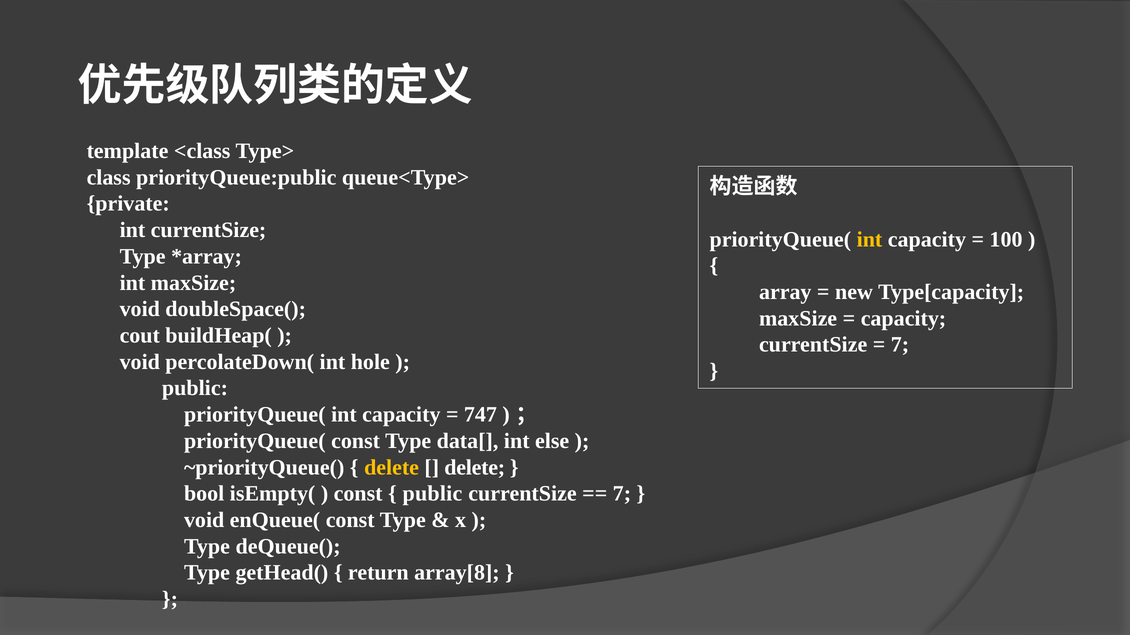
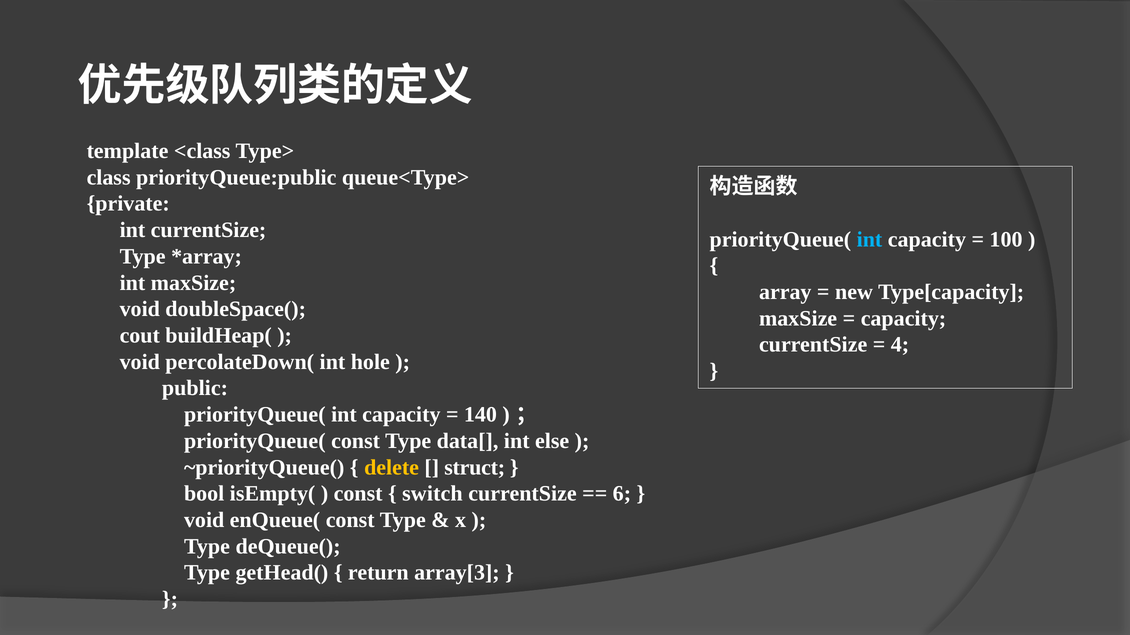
int colour: yellow -> light blue (870, 240)
7: 7 -> 4 (900, 345)
747: 747 -> 140 (480, 415)
delete: delete -> struct (475, 468)
public: public -> switch (432, 494)
7: 7 -> 6 (622, 494)
array[8: array[8 -> array[3 (457, 573)
